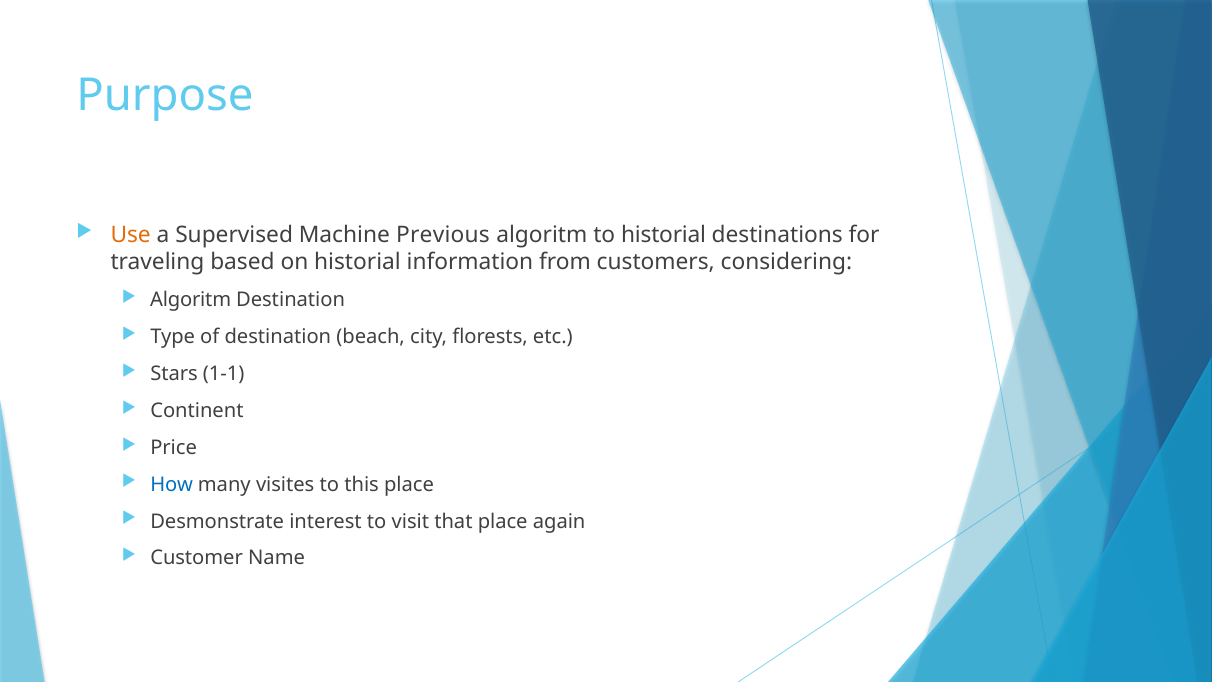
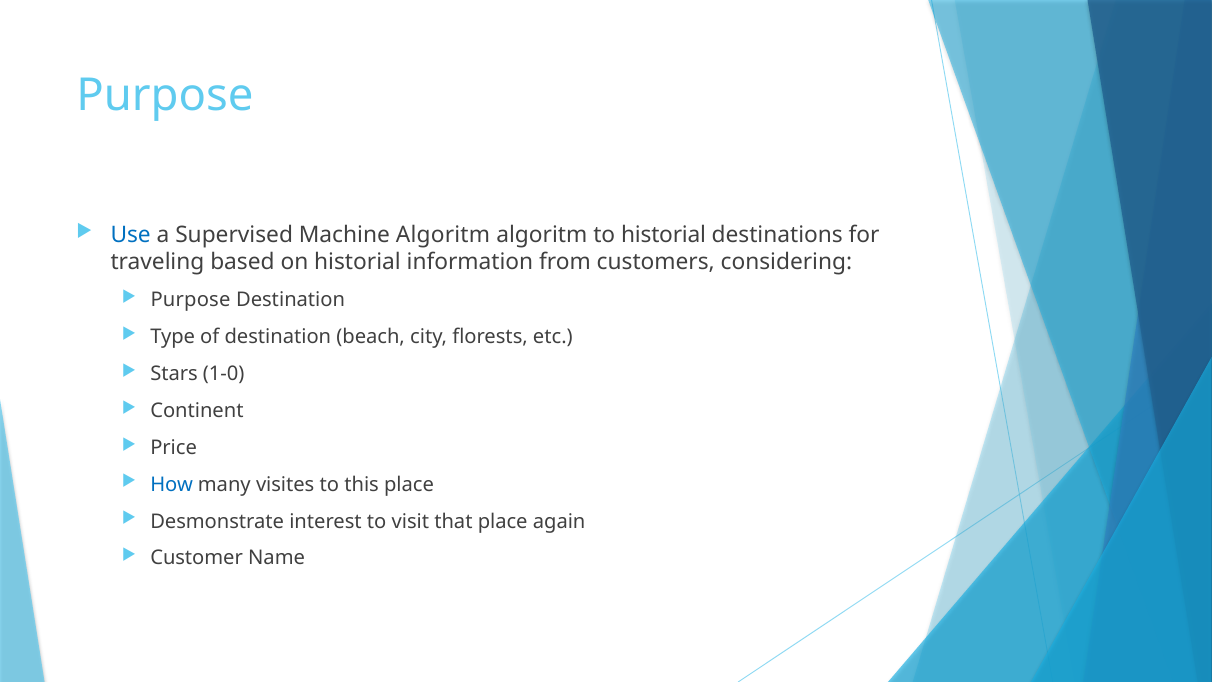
Use colour: orange -> blue (131, 235)
Machine Previous: Previous -> Algoritm (443, 235)
Algoritm: Algoritm -> Purpose (190, 300)
1-1: 1-1 -> 1-0 (224, 374)
